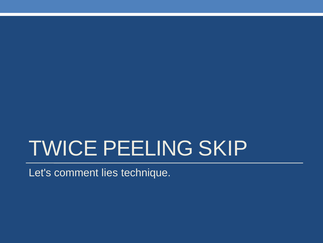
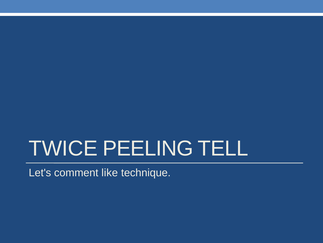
SKIP: SKIP -> TELL (223, 148)
lies: lies -> like (110, 172)
